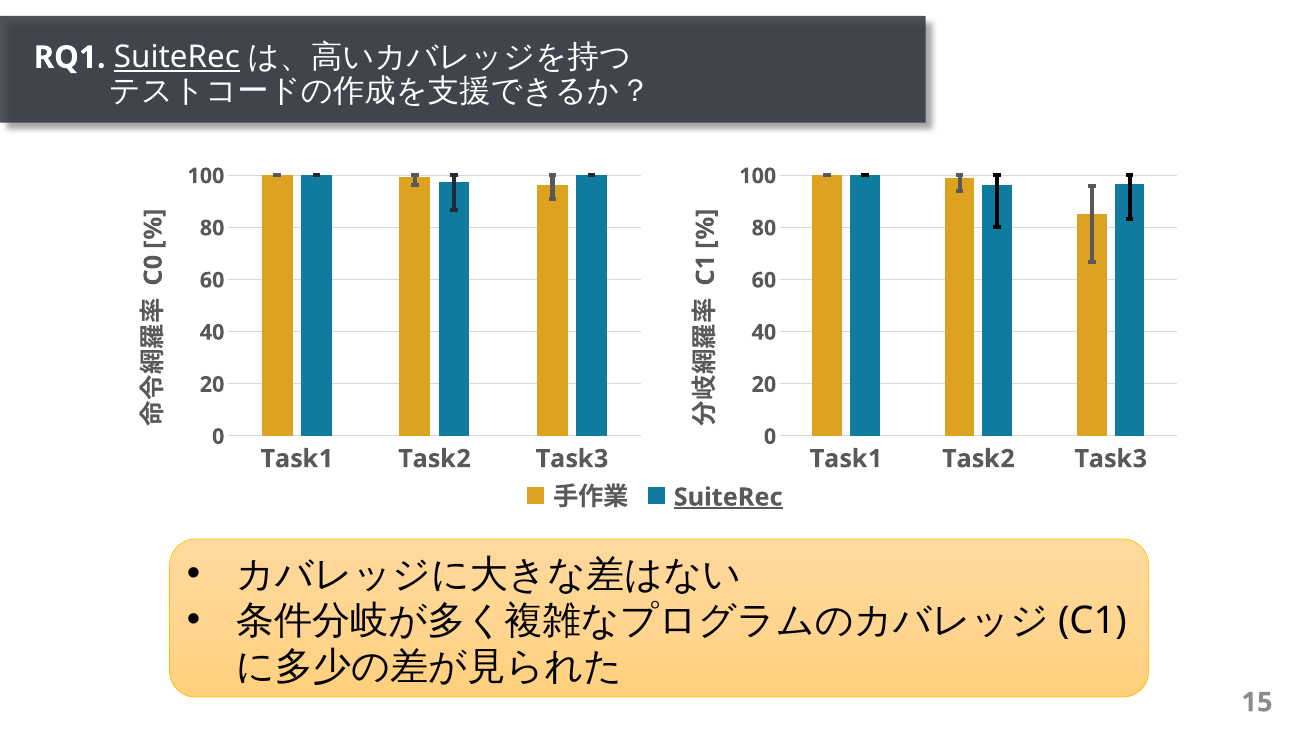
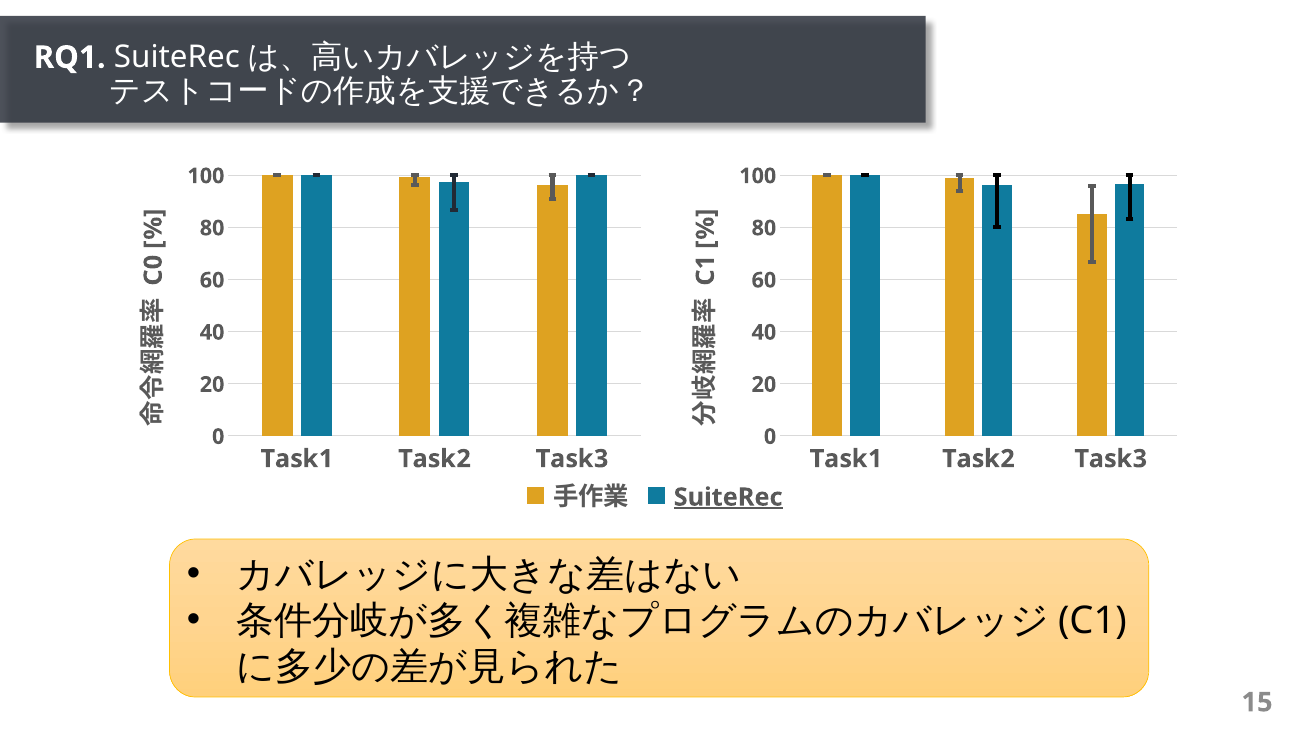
SuiteRec underline: present -> none (177, 57)
